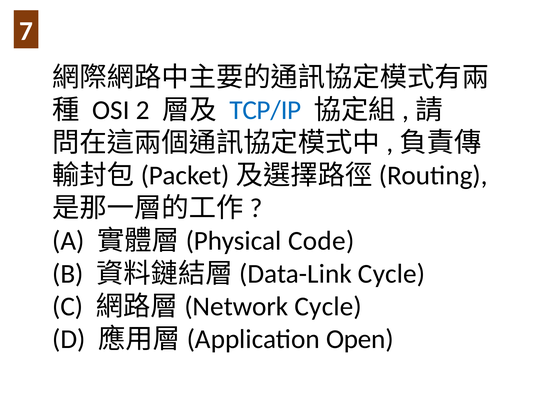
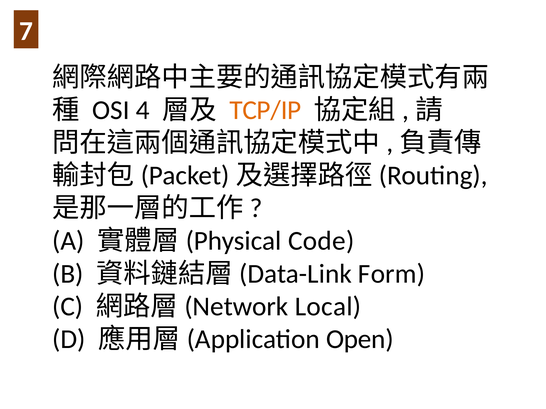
2: 2 -> 4 (143, 110)
TCP/IP colour: blue -> orange (265, 110)
Cycle: Cycle -> Form (392, 274)
Cycle: Cycle -> Local (328, 307)
